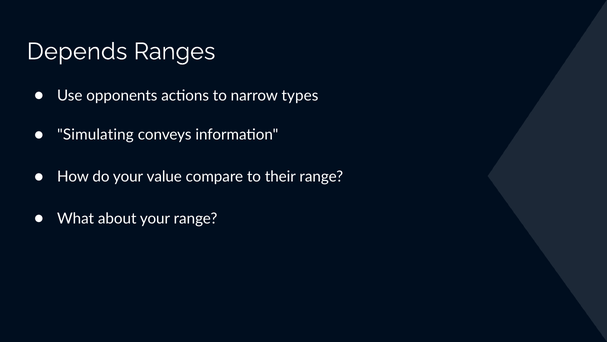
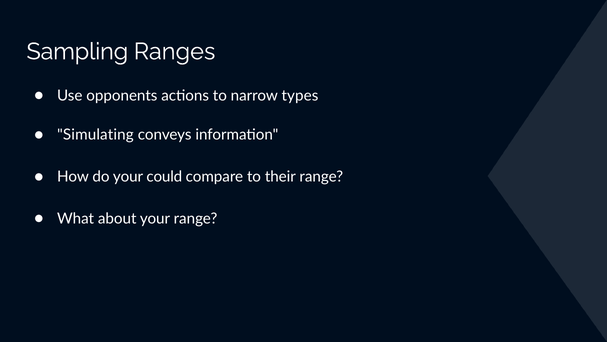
Depends: Depends -> Sampling (77, 51)
value: value -> could (164, 176)
